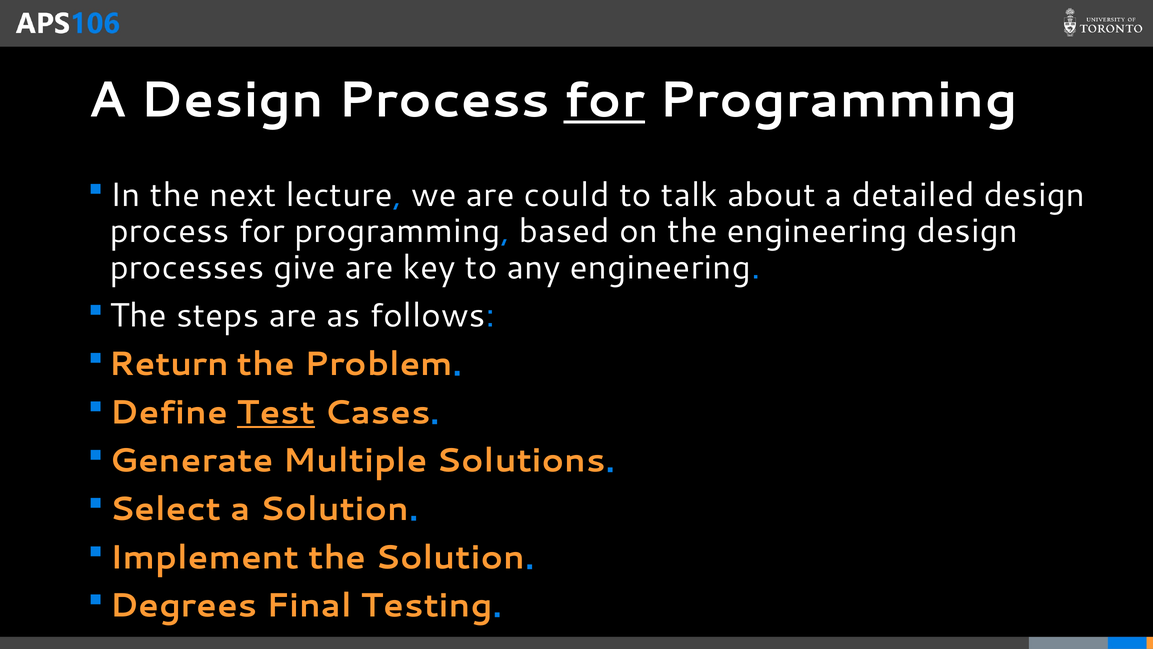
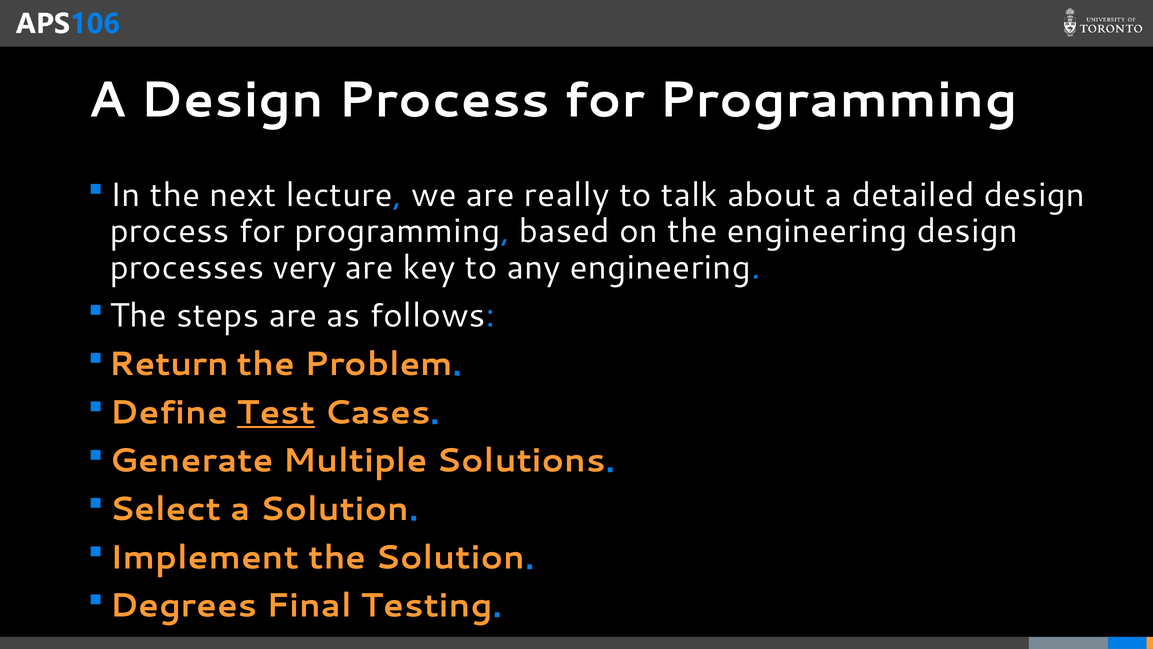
for underline: present -> none (604, 100)
could: could -> really (567, 195)
give: give -> very (305, 267)
